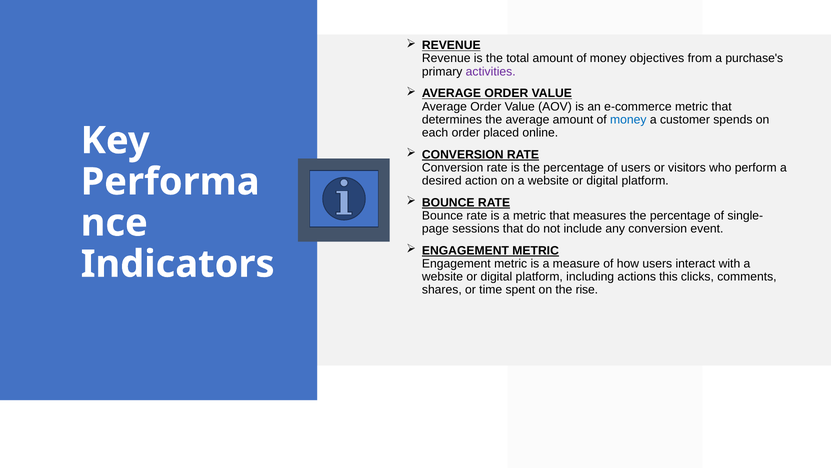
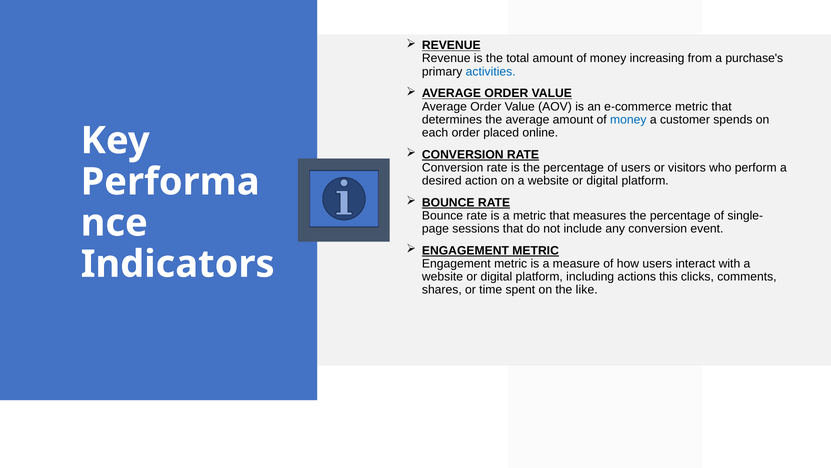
objectives: objectives -> increasing (657, 58)
activities colour: purple -> blue (491, 72)
rise: rise -> like (587, 290)
